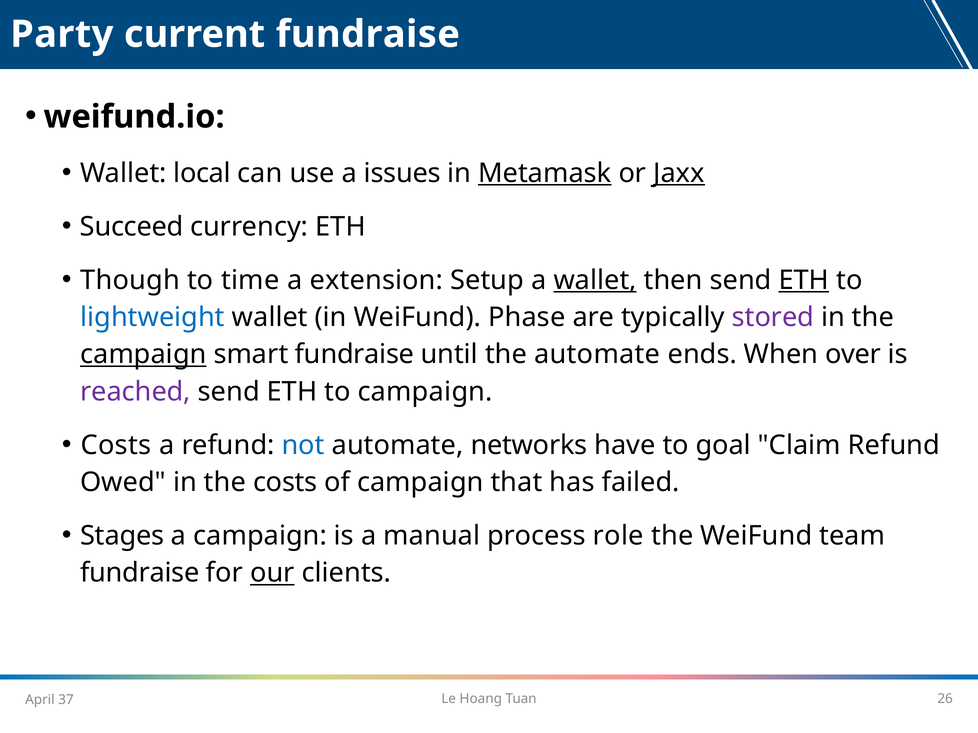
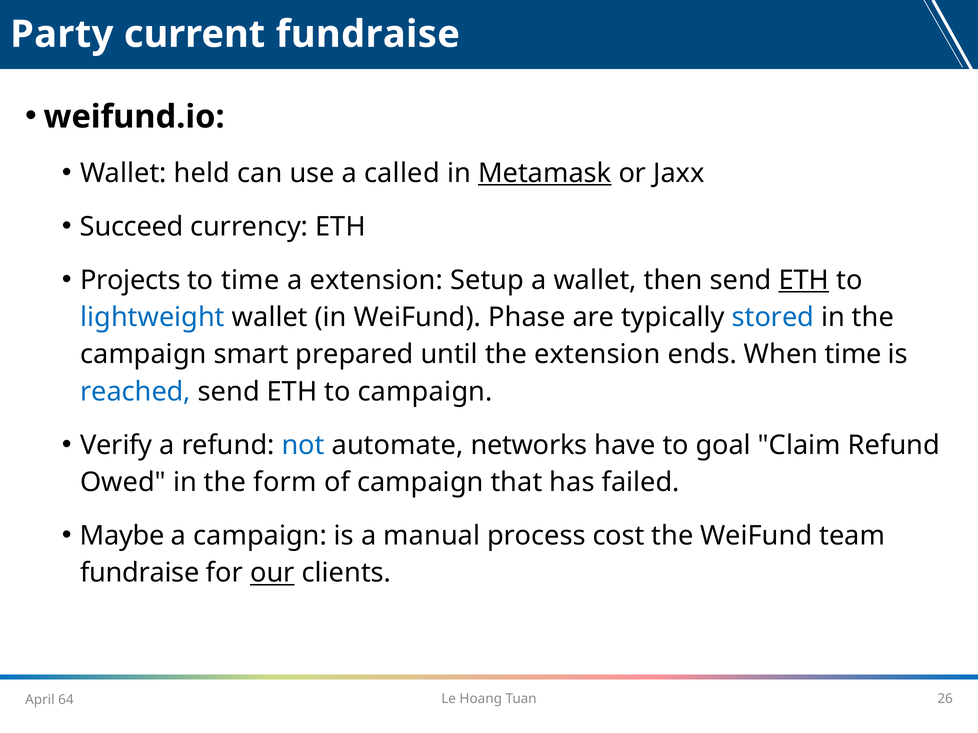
local: local -> held (202, 173)
issues: issues -> called (402, 173)
Jaxx underline: present -> none (679, 173)
Though: Though -> Projects (130, 280)
wallet underline: present -> none (595, 280)
stored colour: purple -> blue (773, 318)
campaign underline: present -> none (143, 355)
smart fundraise: fundraise -> prepared (354, 355)
the automate: automate -> extension (597, 355)
When over: over -> time (853, 355)
reached colour: purple -> blue (136, 392)
Costs: Costs -> Verify (116, 445)
the costs: costs -> form (285, 483)
Stages: Stages -> Maybe (122, 536)
role: role -> cost (618, 536)
37: 37 -> 64 (66, 700)
